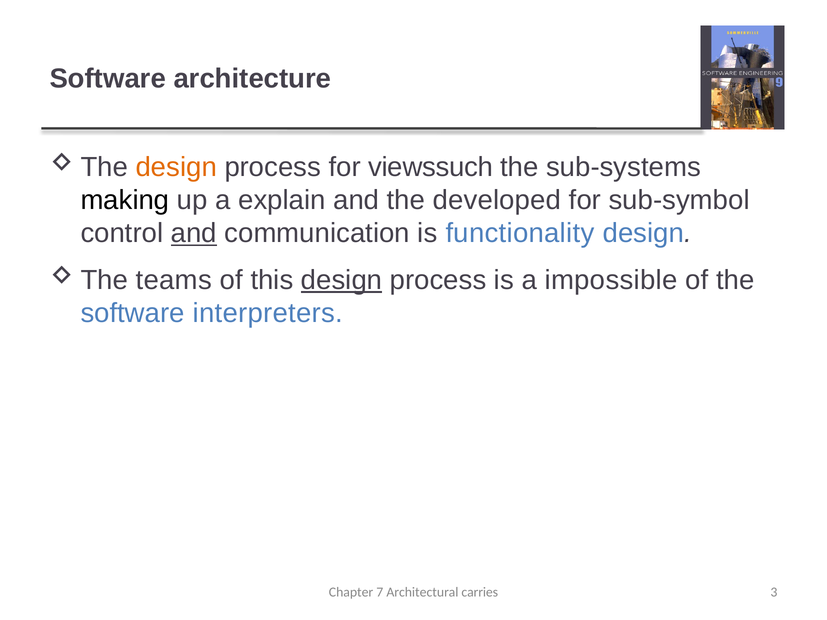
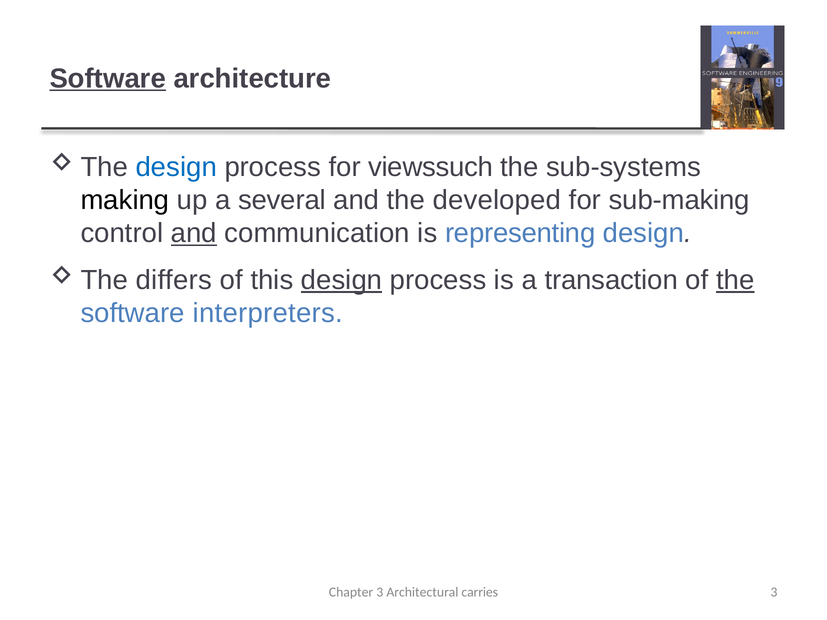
Software underline: none -> present (108, 78)
design colour: orange -> blue (176, 167)
explain: explain -> several (282, 200)
sub-symbol: sub-symbol -> sub-making (679, 200)
functionality: functionality -> representing (520, 233)
teams: teams -> differs (174, 280)
impossible: impossible -> transaction (611, 280)
the underline: none -> present (735, 280)
Chapter 7: 7 -> 3 (380, 592)
